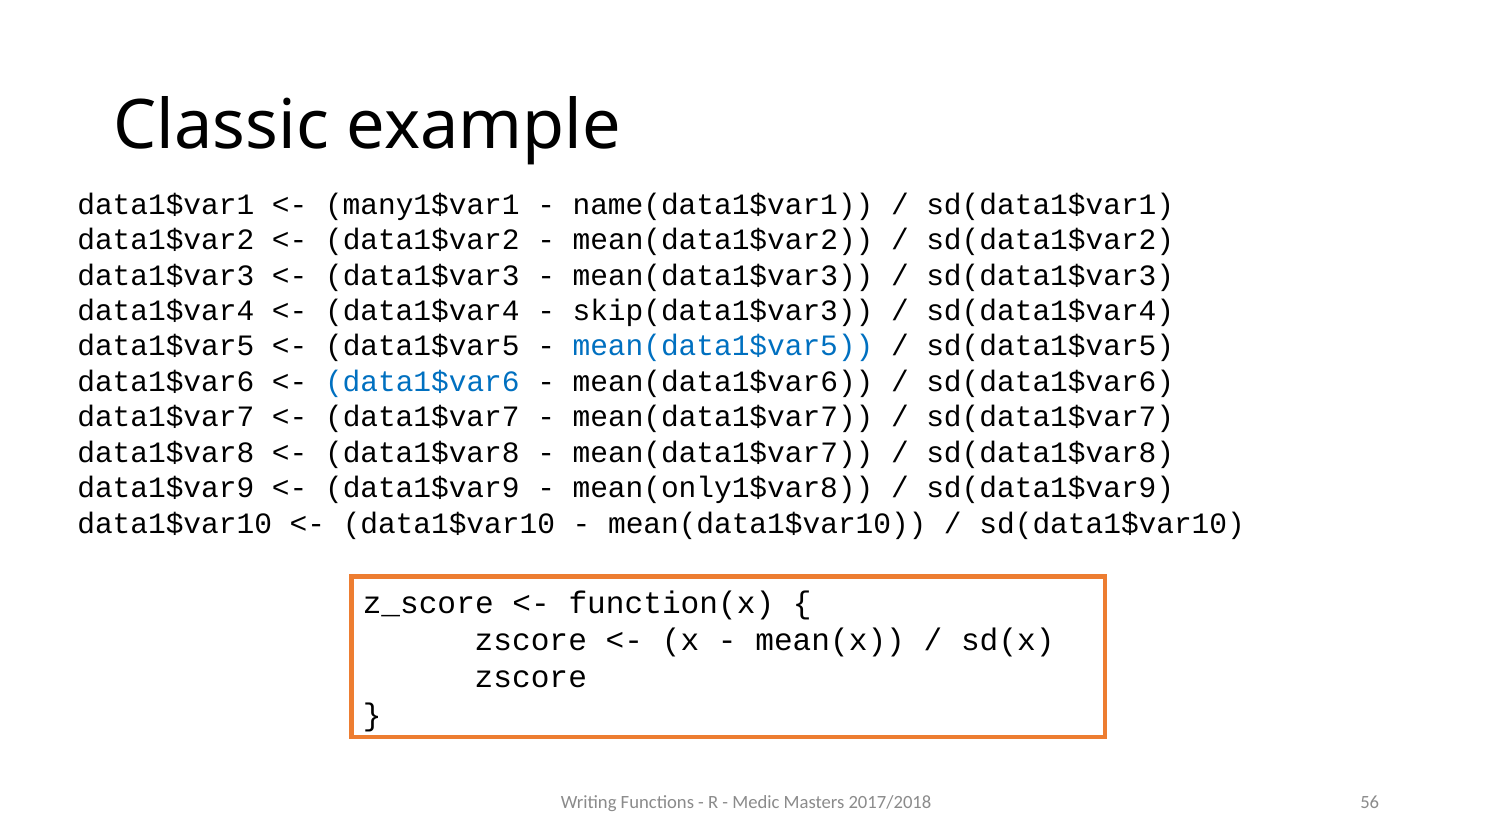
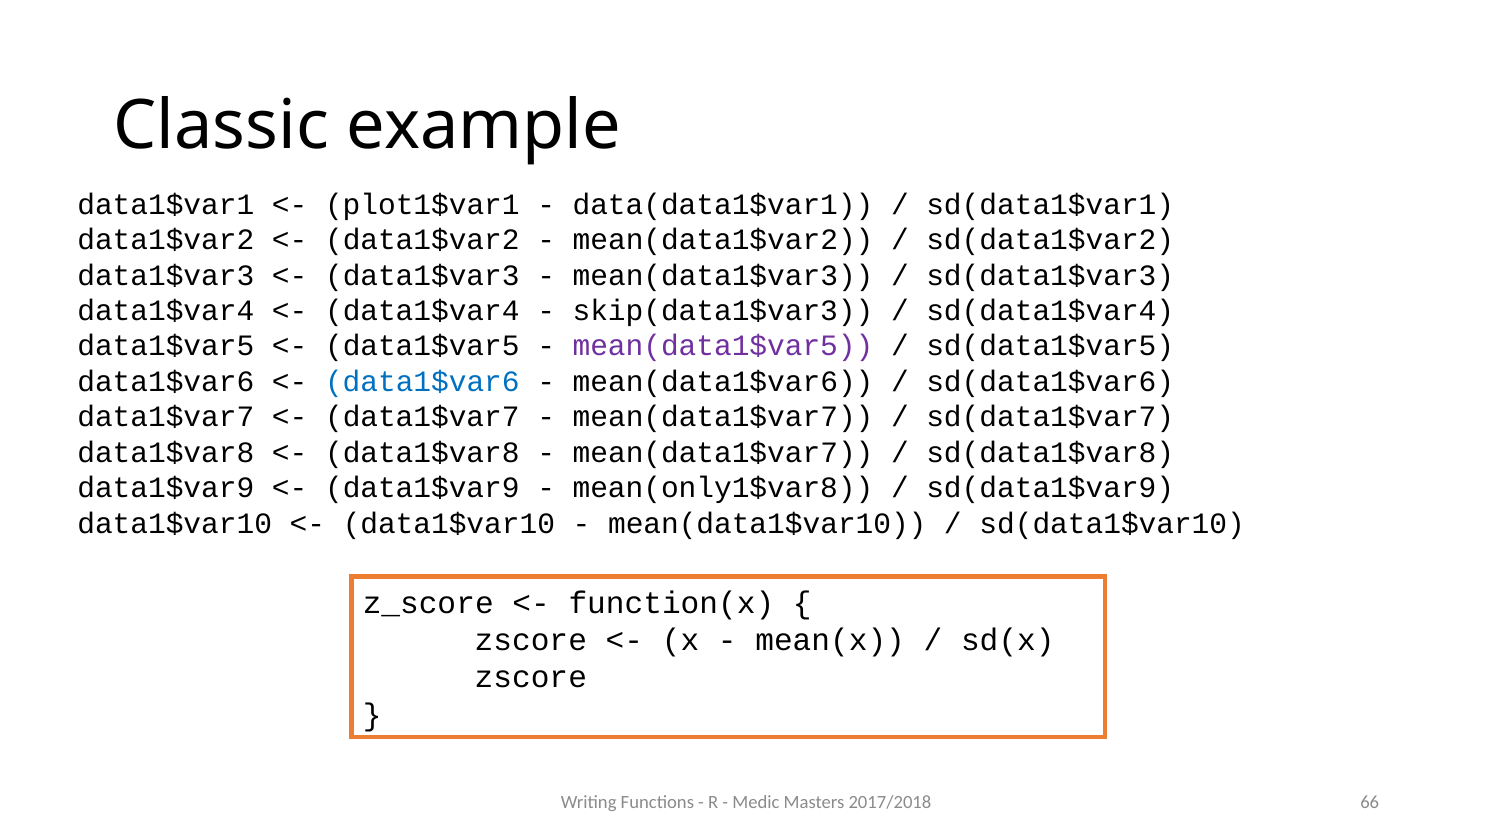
many1$var1: many1$var1 -> plot1$var1 (422, 204)
name(data1$var1: name(data1$var1 -> data(data1$var1 (723, 204)
mean(data1$var5 colour: blue -> purple (723, 346)
56: 56 -> 66 (1370, 802)
